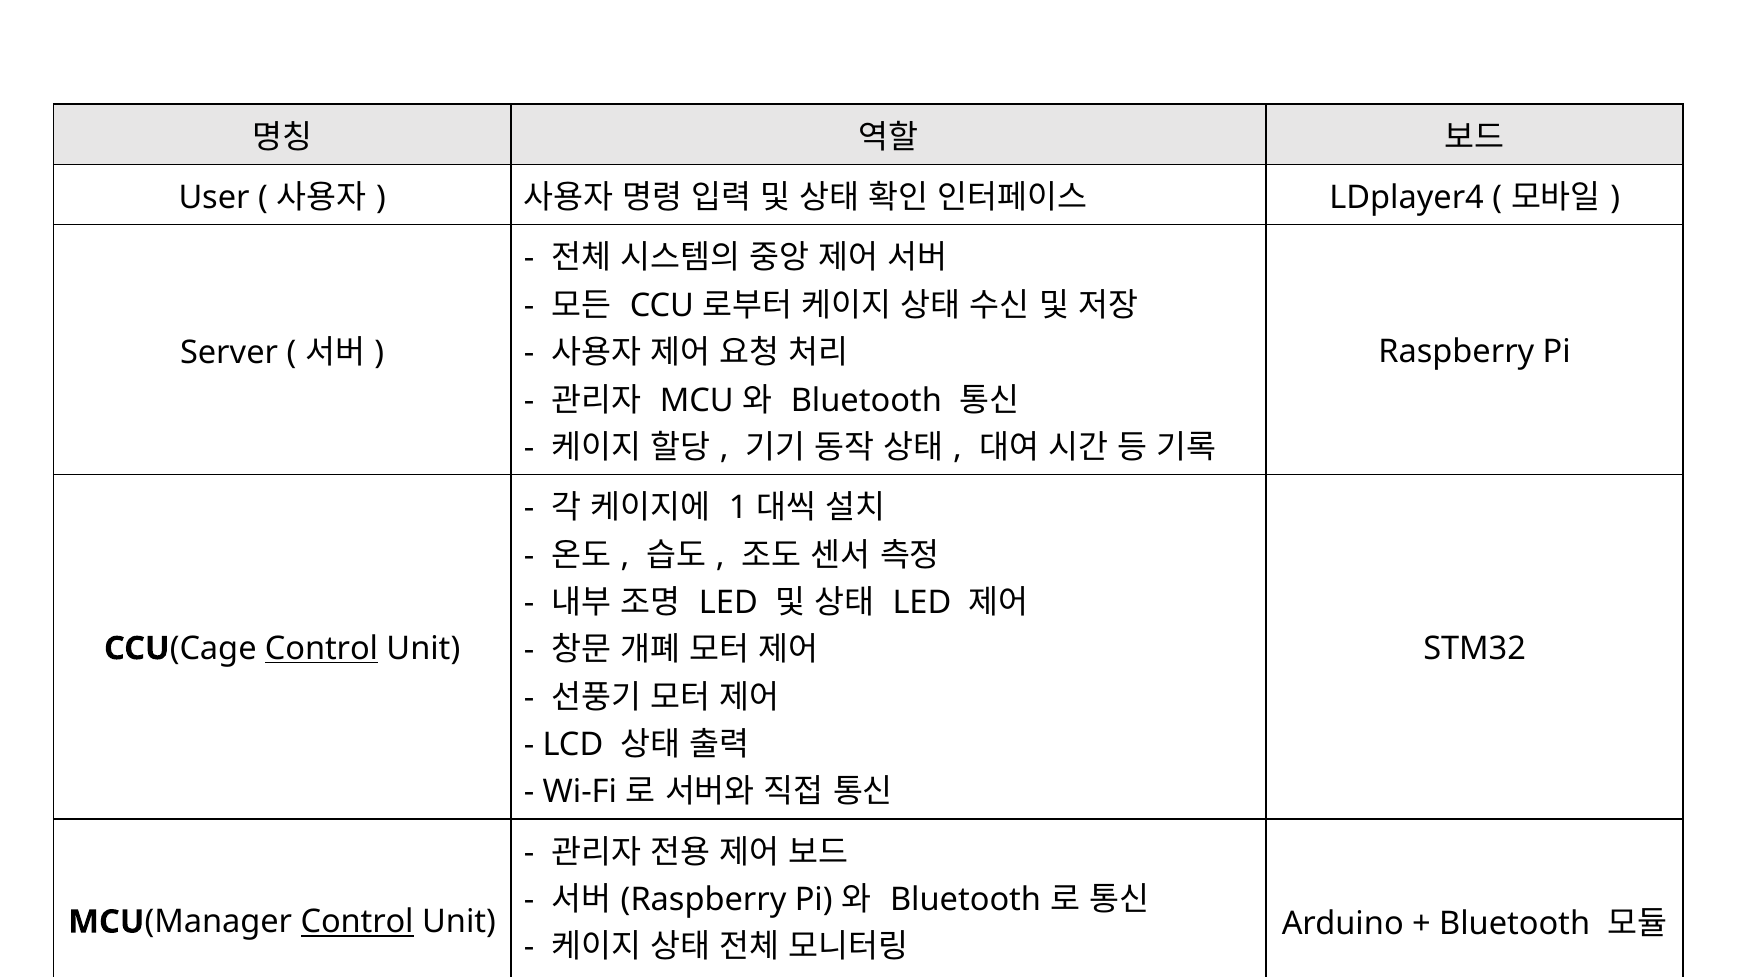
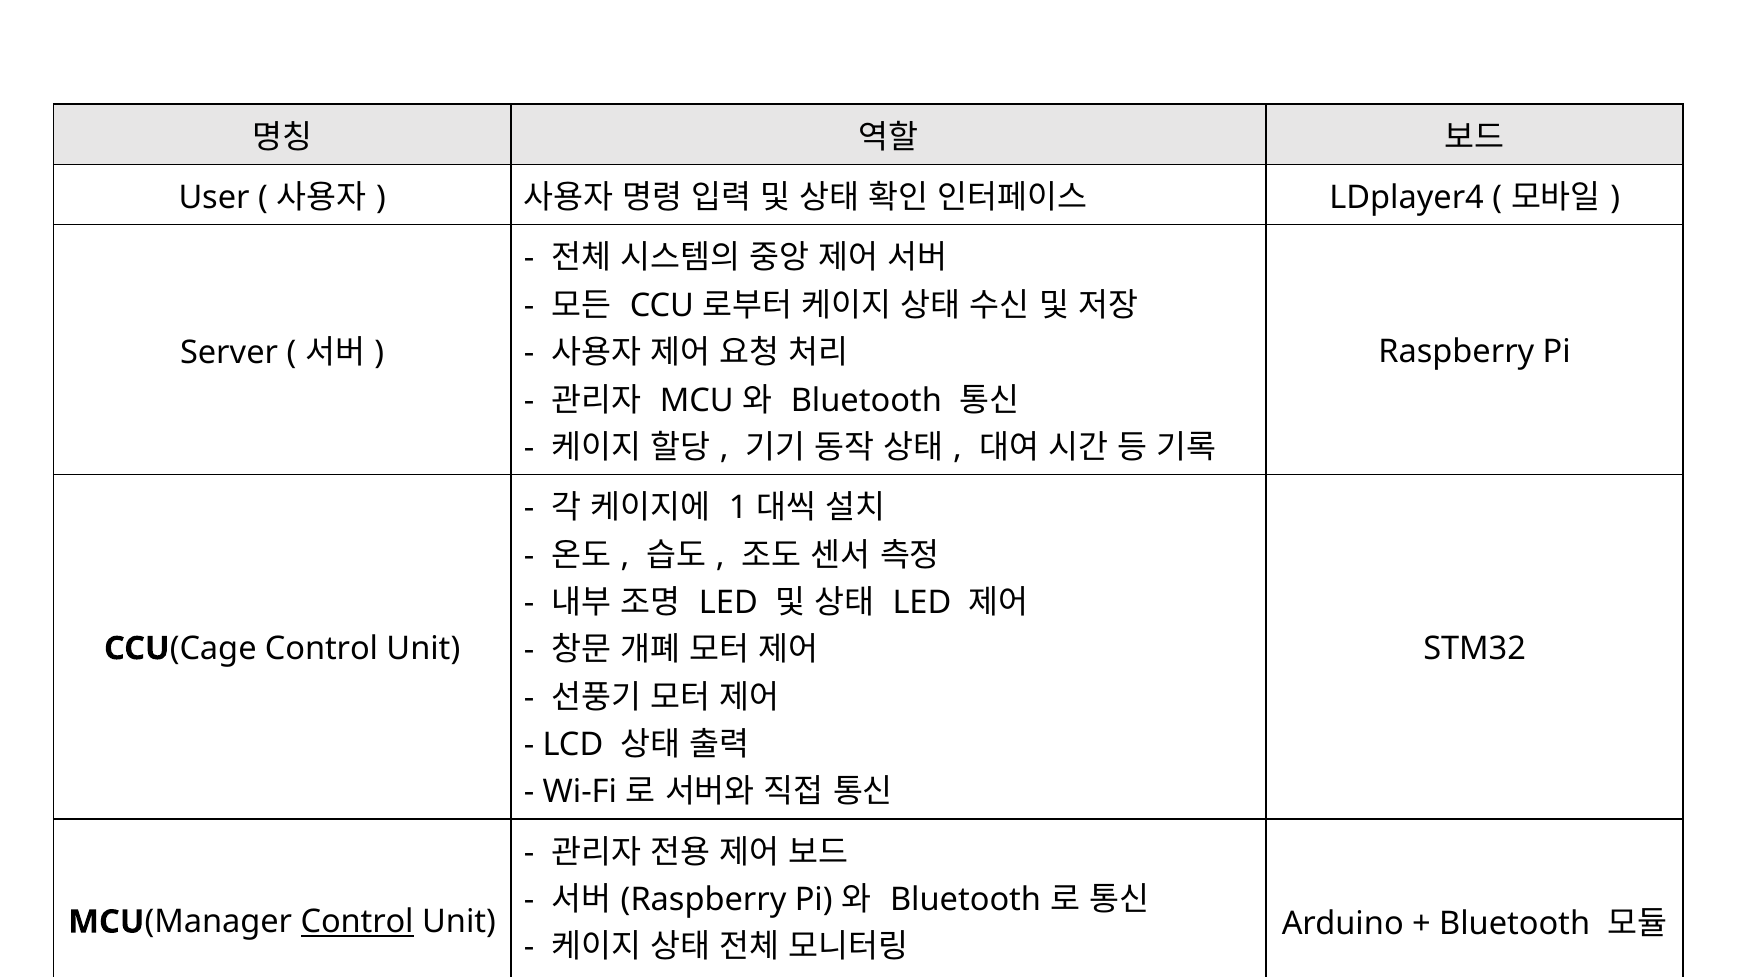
Control underline: present -> none (322, 649)
